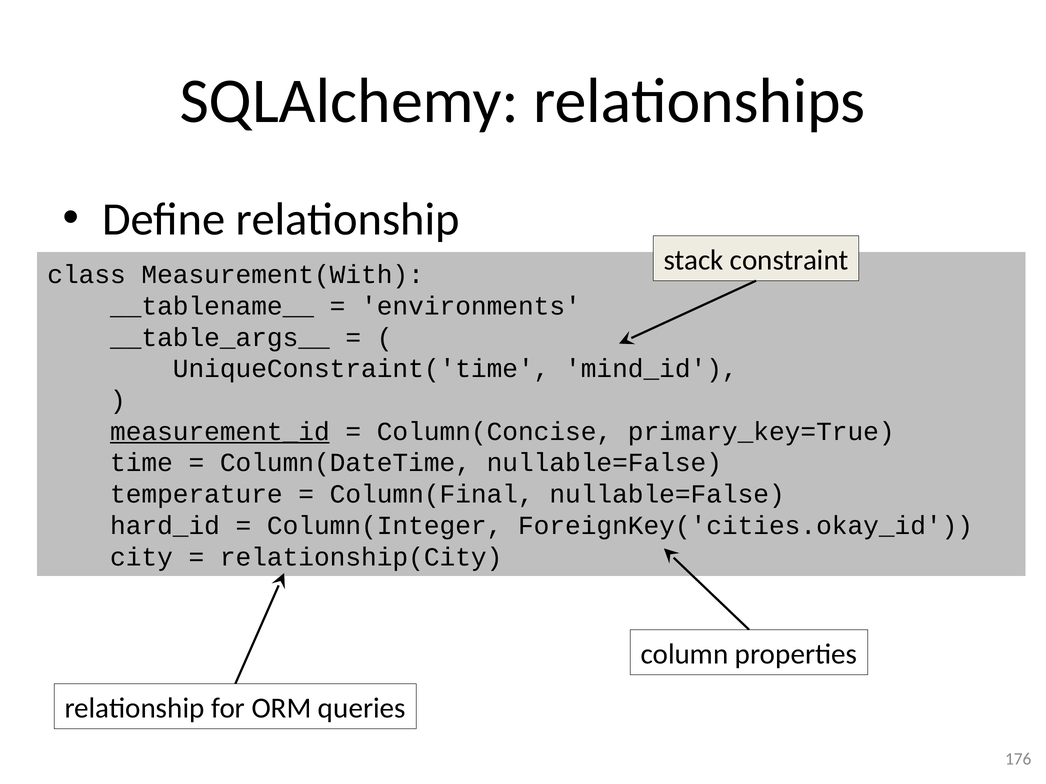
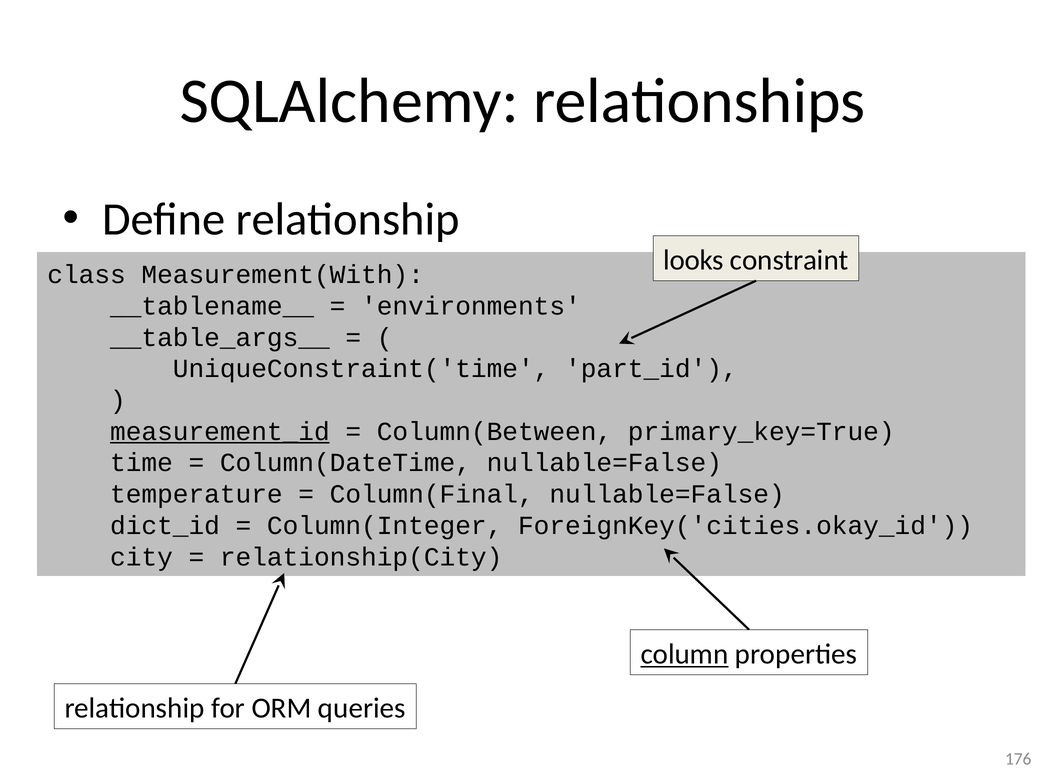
stack: stack -> looks (694, 260)
mind_id: mind_id -> part_id (651, 369)
Column(Concise: Column(Concise -> Column(Between (494, 432)
hard_id: hard_id -> dict_id (165, 526)
column underline: none -> present (684, 655)
